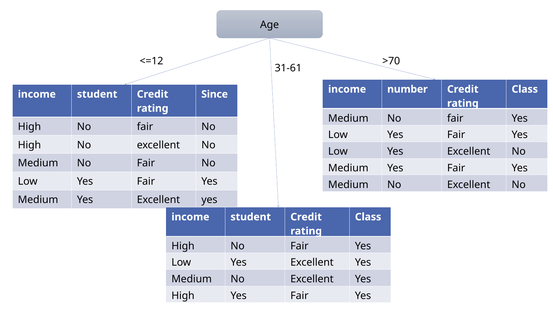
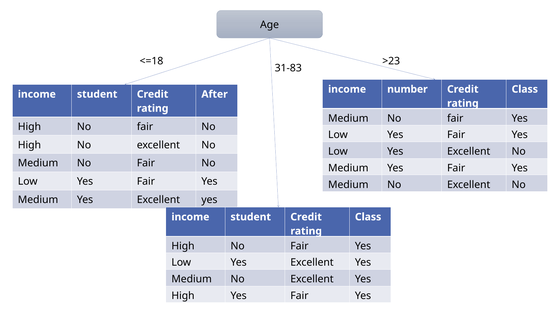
<=12: <=12 -> <=18 (151, 61)
>70: >70 -> >23 (391, 61)
31-61: 31-61 -> 31-83 (288, 68)
Since: Since -> After (215, 94)
